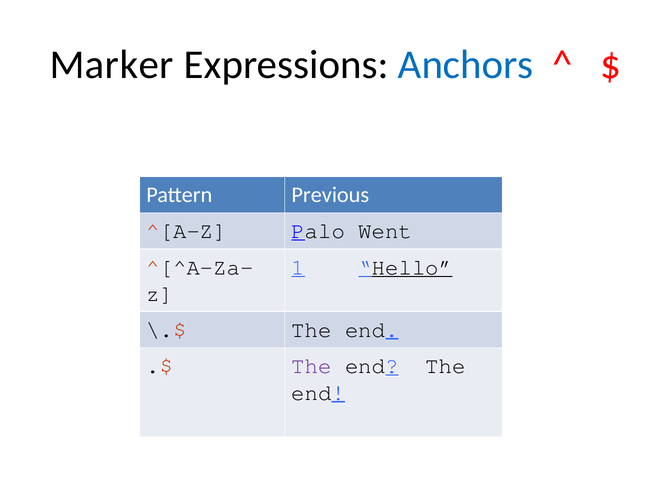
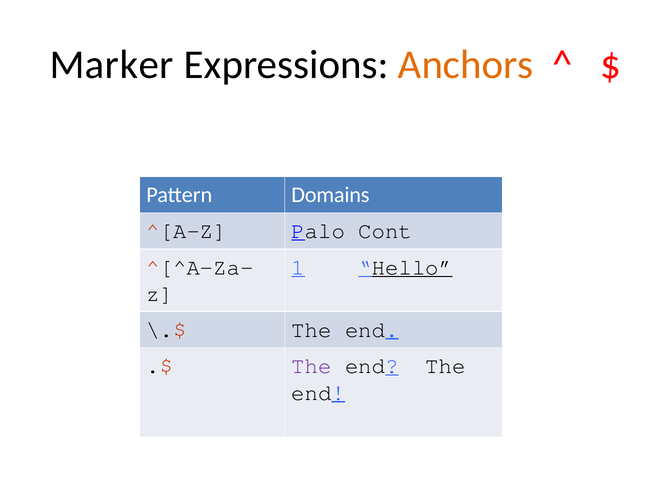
Anchors colour: blue -> orange (466, 65)
Previous: Previous -> Domains (330, 195)
Went: Went -> Cont (385, 231)
